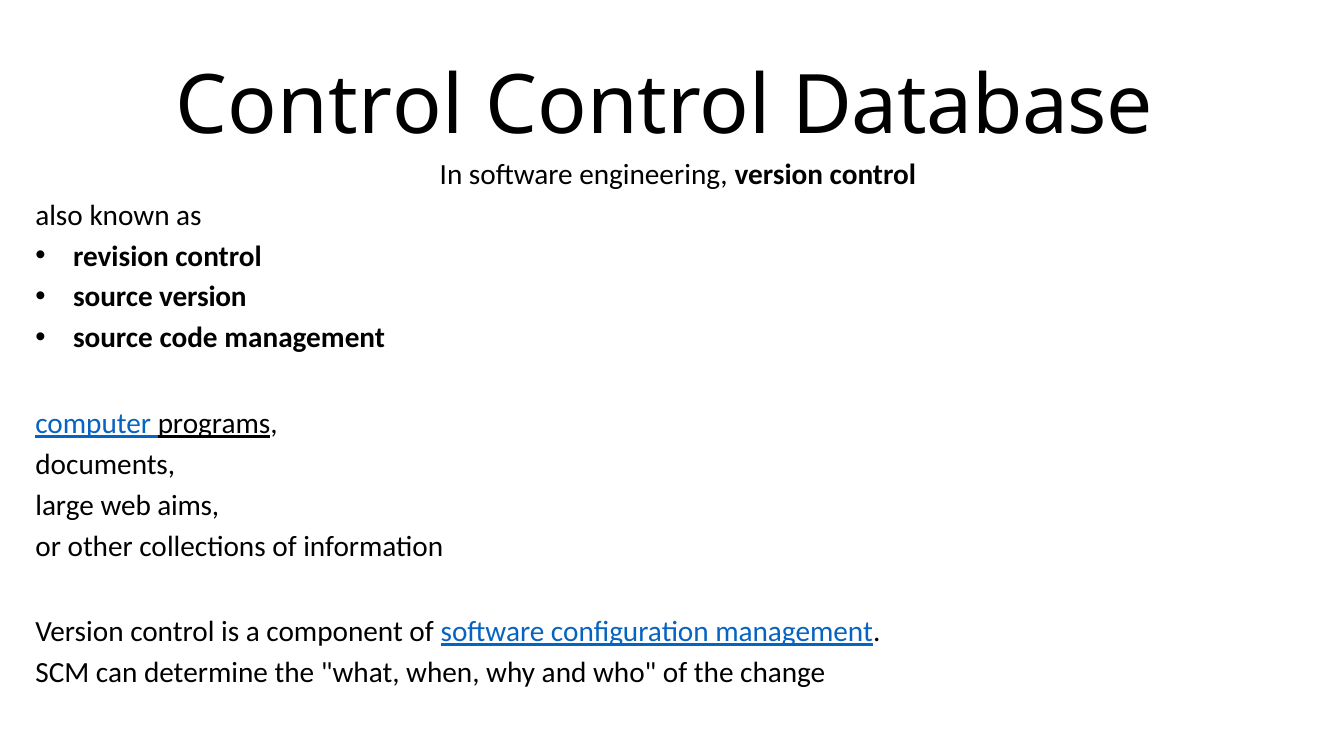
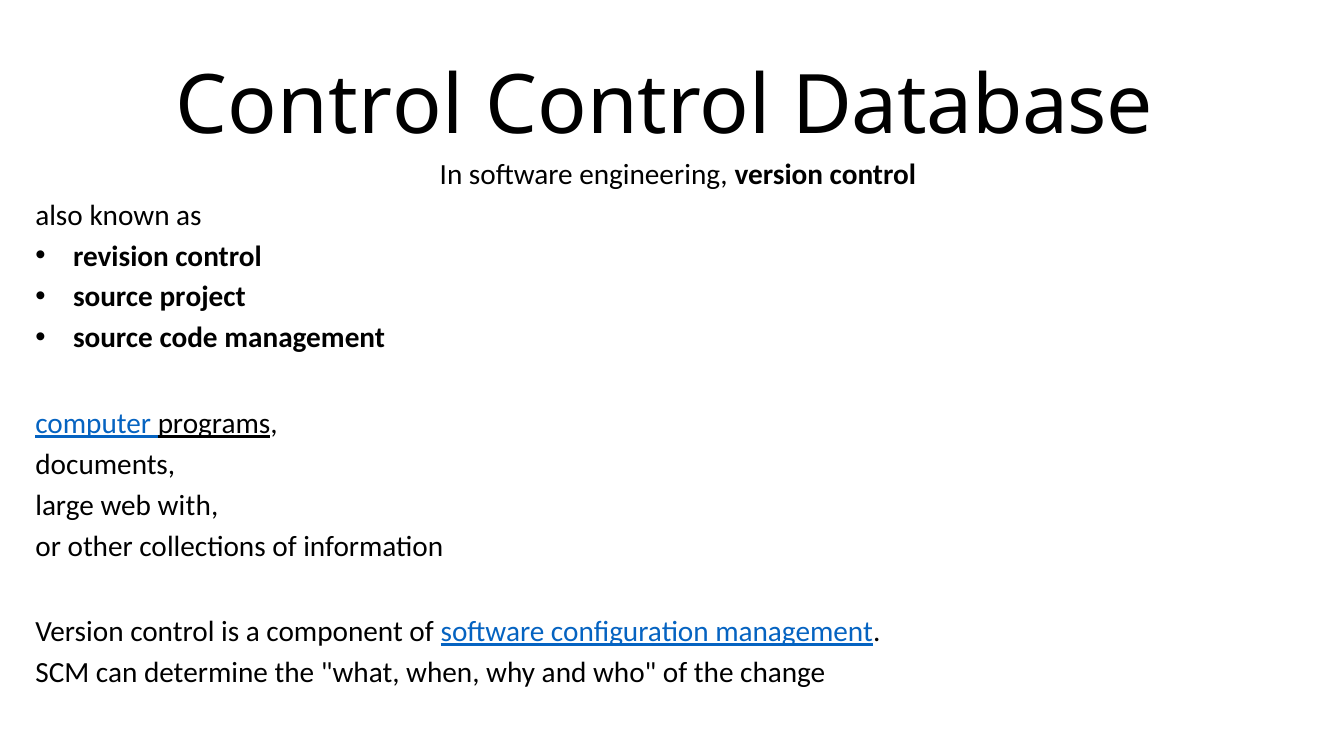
source version: version -> project (203, 297)
aims: aims -> with (188, 506)
